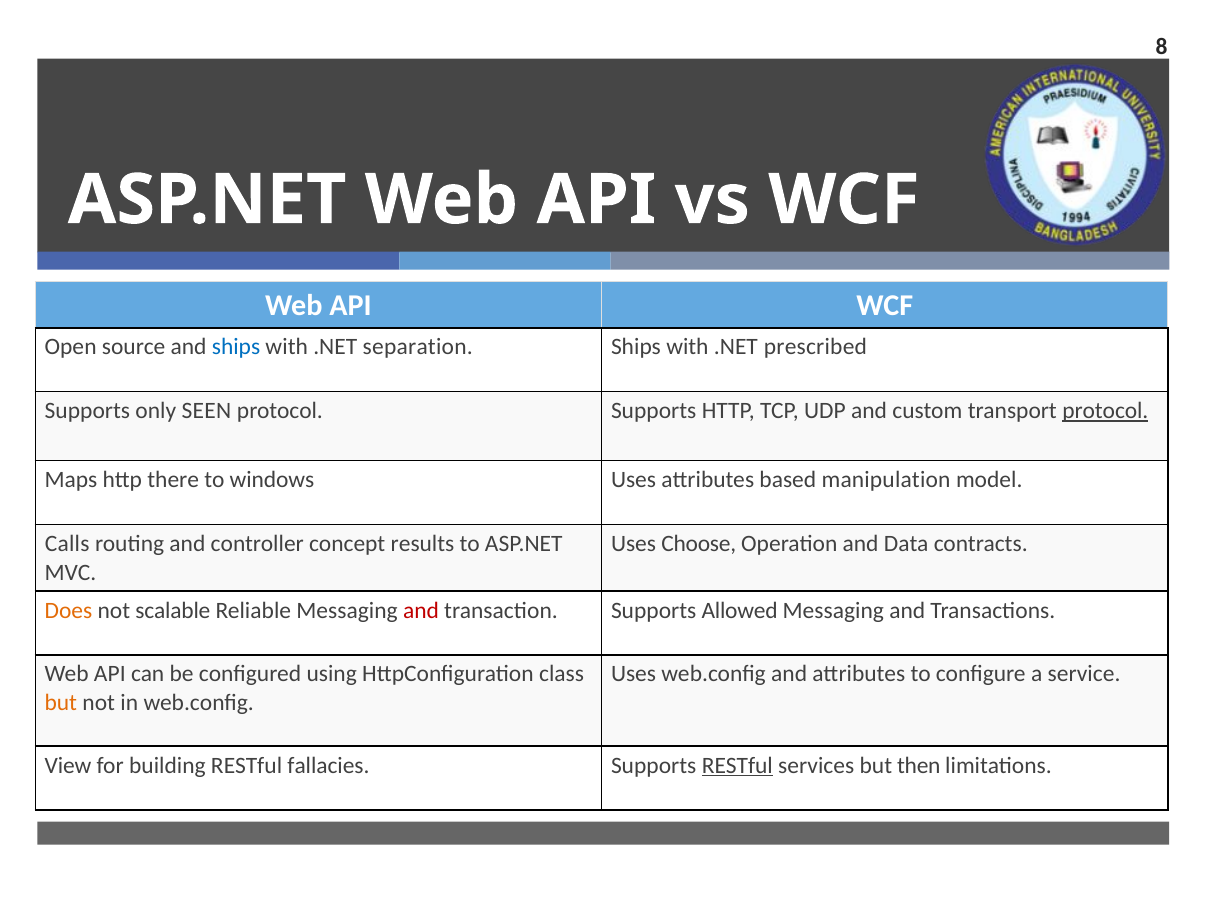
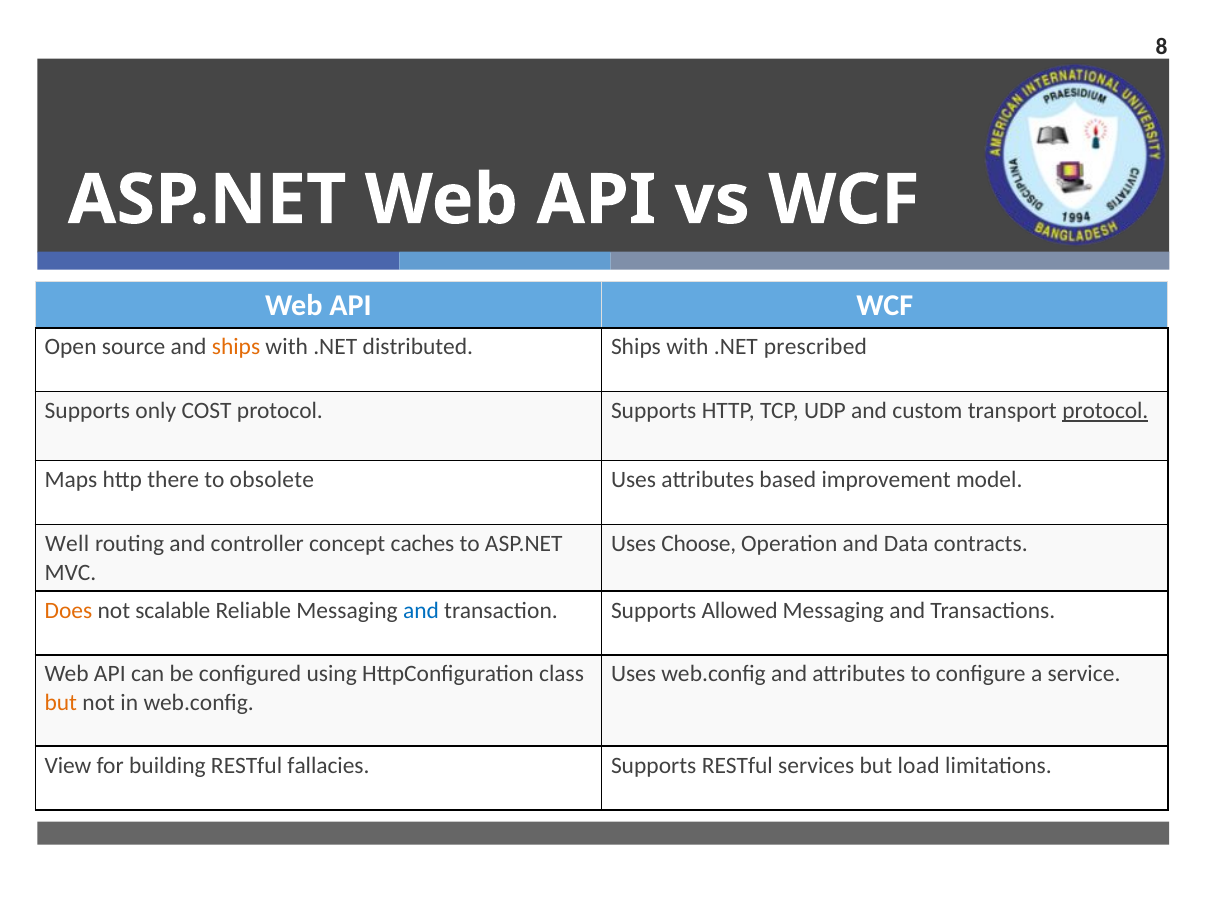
ships colour: blue -> orange (236, 347)
separation: separation -> distributed (418, 347)
SEEN: SEEN -> COST (207, 411)
windows: windows -> obsolete (272, 480)
manipulation: manipulation -> improvement (886, 480)
Calls: Calls -> Well (67, 544)
results: results -> caches (423, 544)
and colour: red -> blue (421, 610)
RESTful underline: present -> none (737, 766)
then: then -> load (919, 766)
